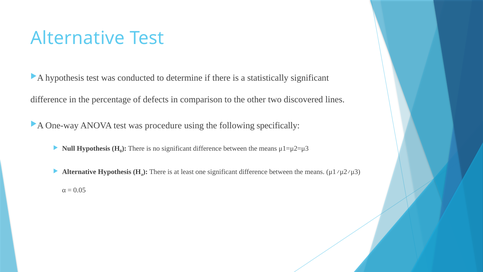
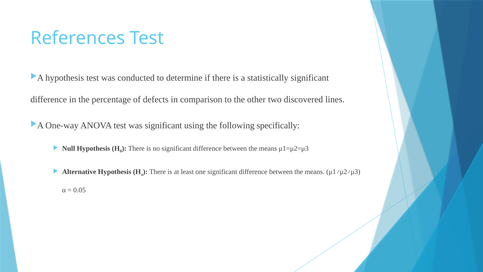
Alternative: Alternative -> References (78, 38)
was procedure: procedure -> significant (163, 125)
